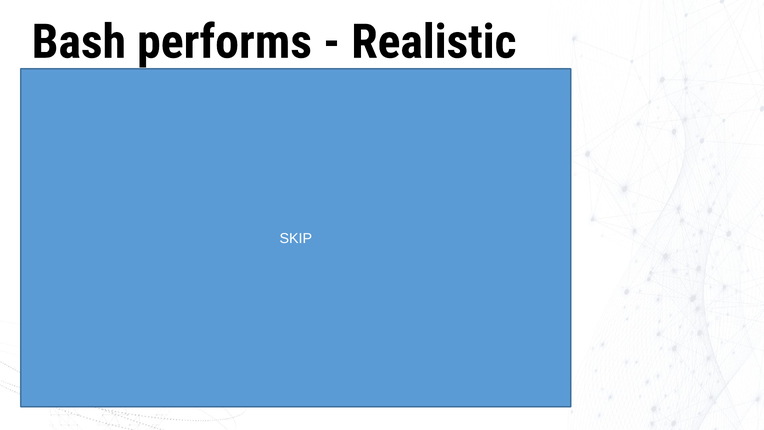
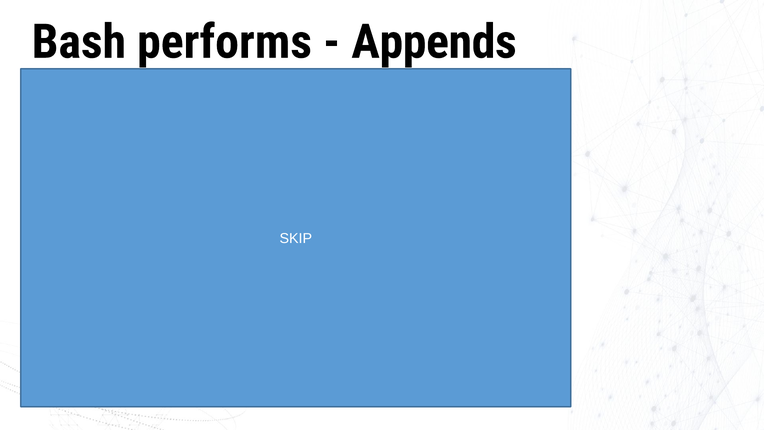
Realistic: Realistic -> Appends (434, 42)
